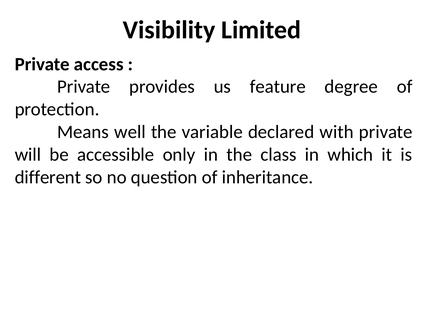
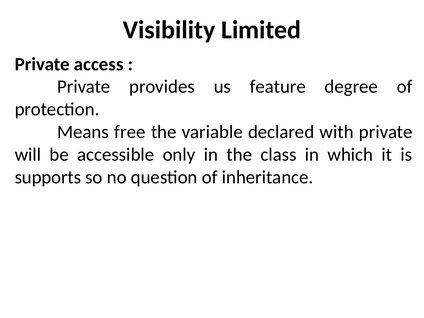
well: well -> free (130, 132)
different: different -> supports (48, 177)
